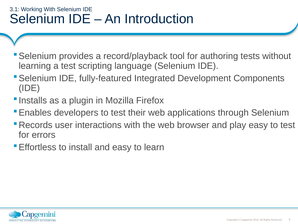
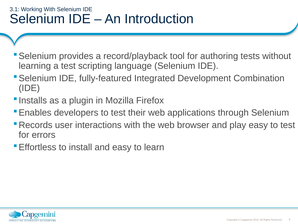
Components: Components -> Combination (259, 78)
